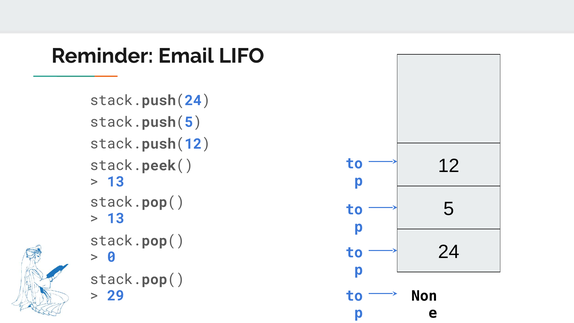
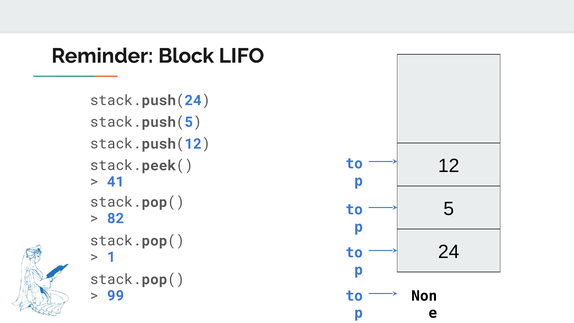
Email: Email -> Block (186, 56)
13: 13 -> 41 (116, 182)
13: 13 -> 82 (116, 218)
0: 0 -> 1 (111, 257)
29: 29 -> 99 (116, 296)
